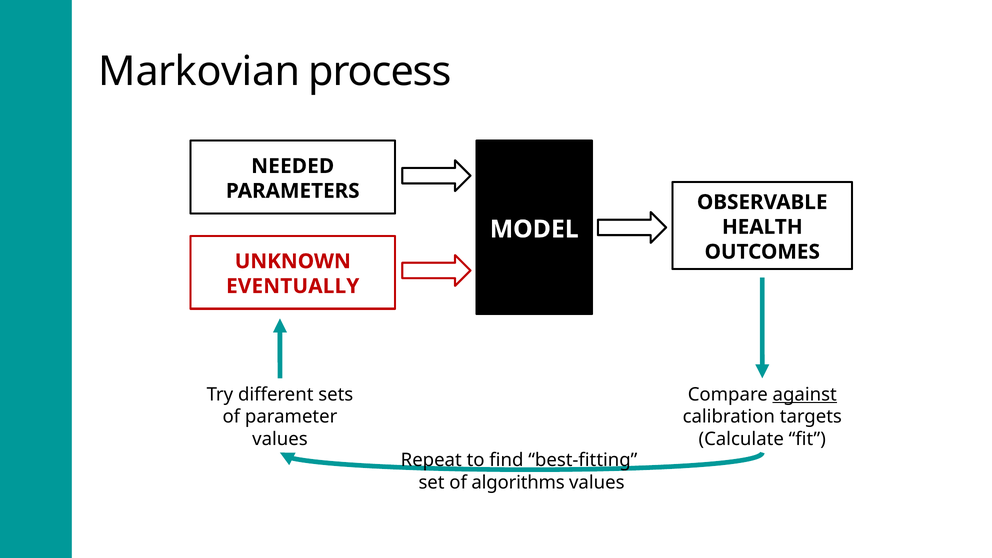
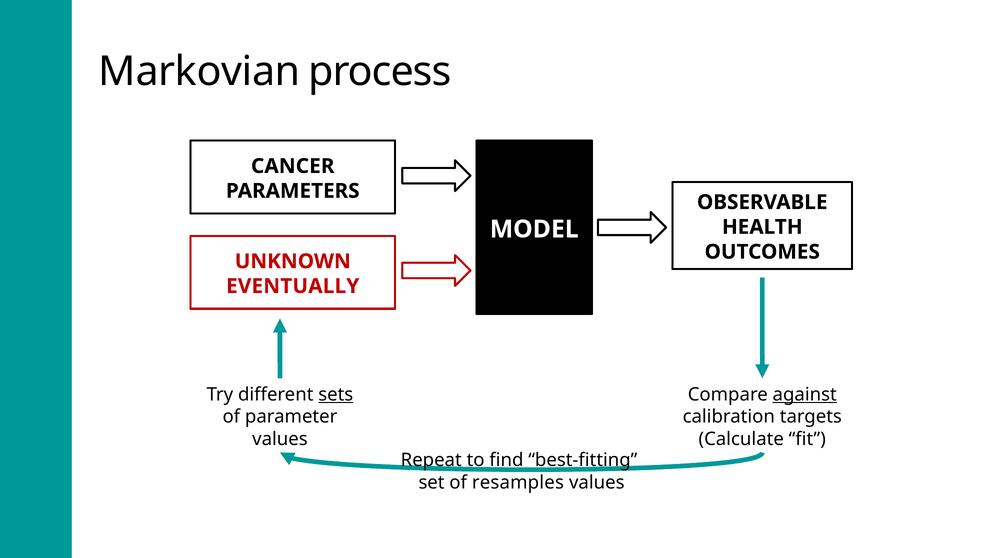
NEEDED: NEEDED -> CANCER (293, 166)
sets underline: none -> present (336, 394)
algorithms: algorithms -> resamples (518, 483)
